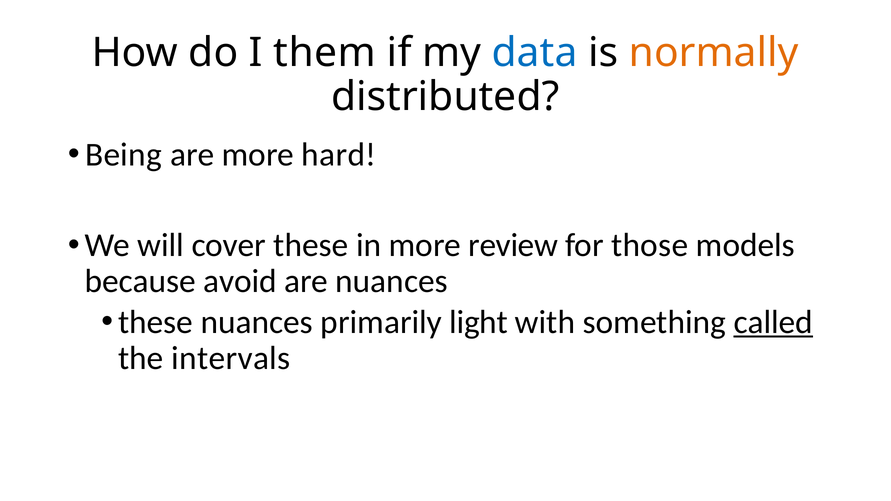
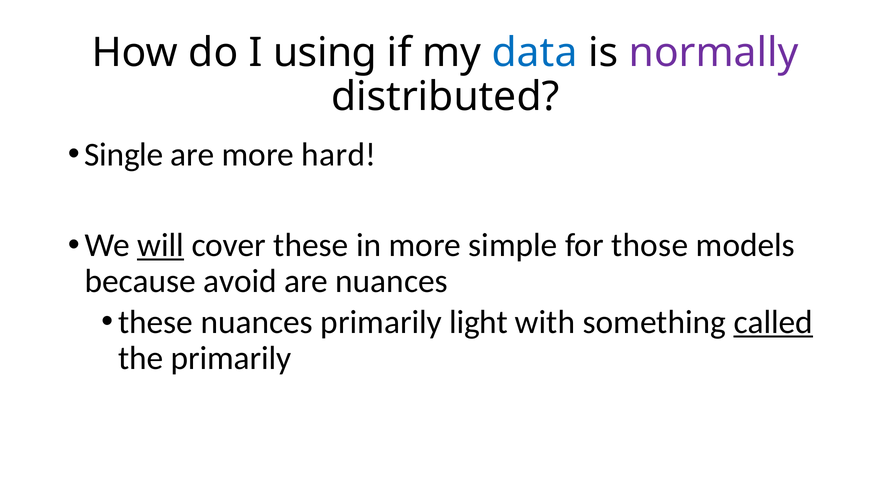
them: them -> using (325, 53)
normally colour: orange -> purple (714, 53)
Being: Being -> Single (124, 155)
will underline: none -> present (161, 245)
review: review -> simple (513, 245)
the intervals: intervals -> primarily (231, 358)
